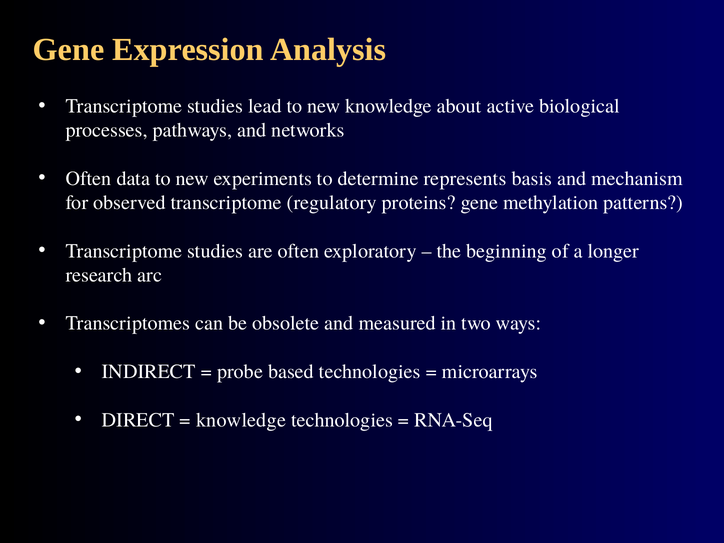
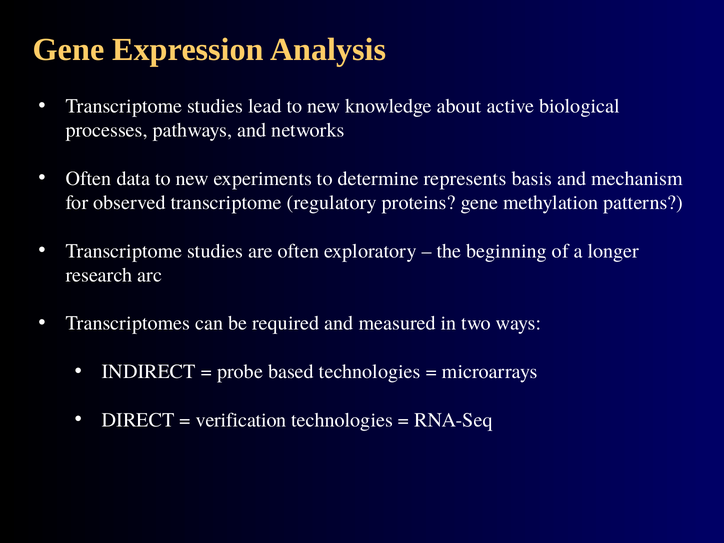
obsolete: obsolete -> required (286, 323)
knowledge: knowledge -> verification (241, 420)
